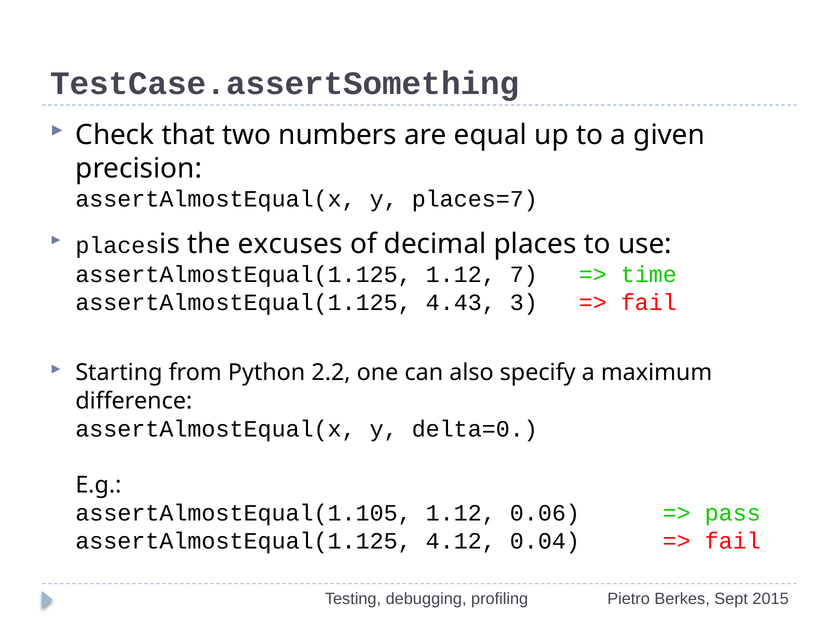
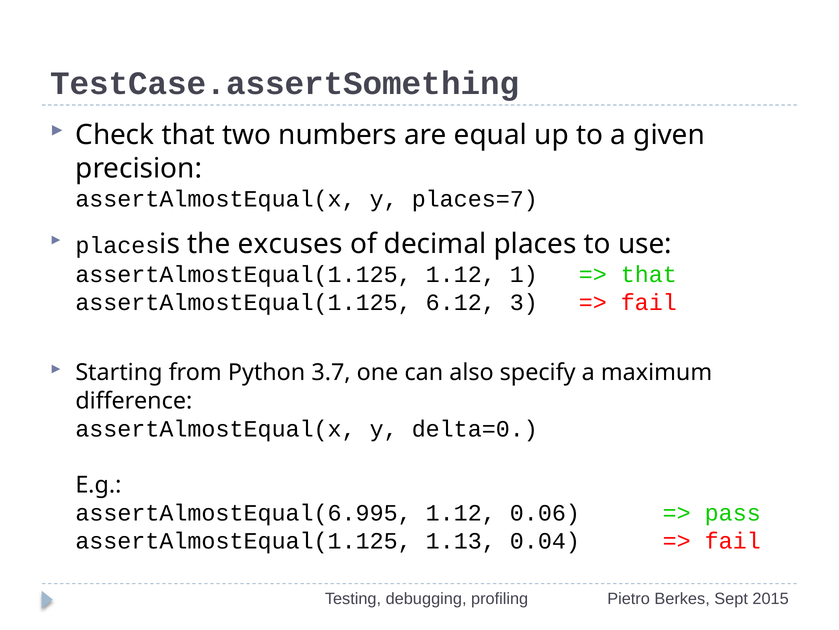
7: 7 -> 1 (524, 274)
time: time -> that (649, 274)
4.43: 4.43 -> 6.12 (461, 302)
2.2: 2.2 -> 3.7 (331, 372)
assertAlmostEqual(1.105: assertAlmostEqual(1.105 -> assertAlmostEqual(6.995 (244, 512)
4.12: 4.12 -> 1.13 (461, 540)
